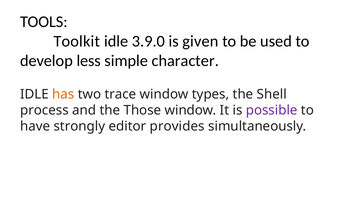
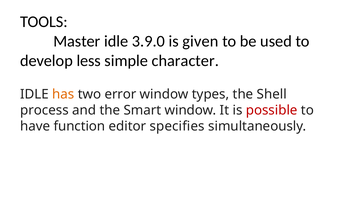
Toolkit: Toolkit -> Master (77, 41)
trace: trace -> error (120, 94)
Those: Those -> Smart (142, 110)
possible colour: purple -> red (272, 110)
strongly: strongly -> function (79, 126)
provides: provides -> specifies (177, 126)
